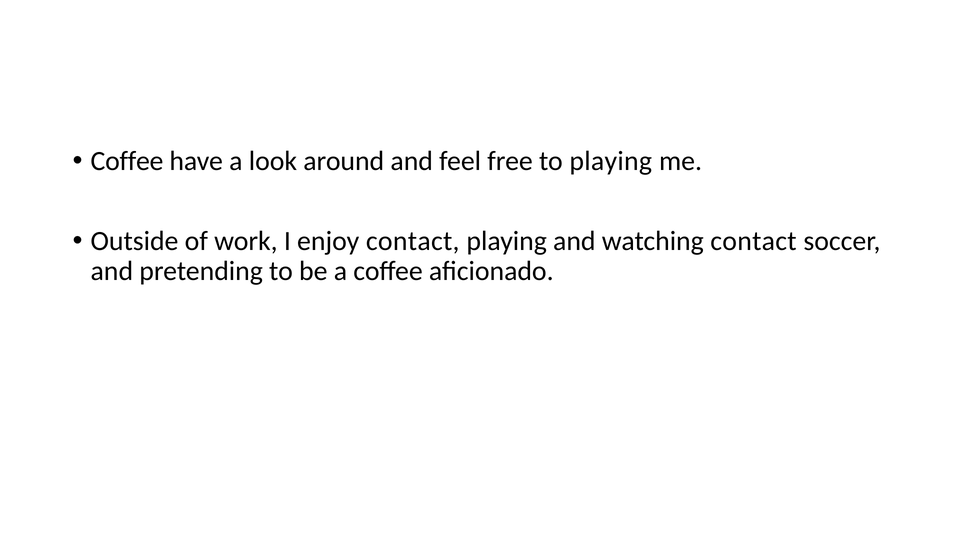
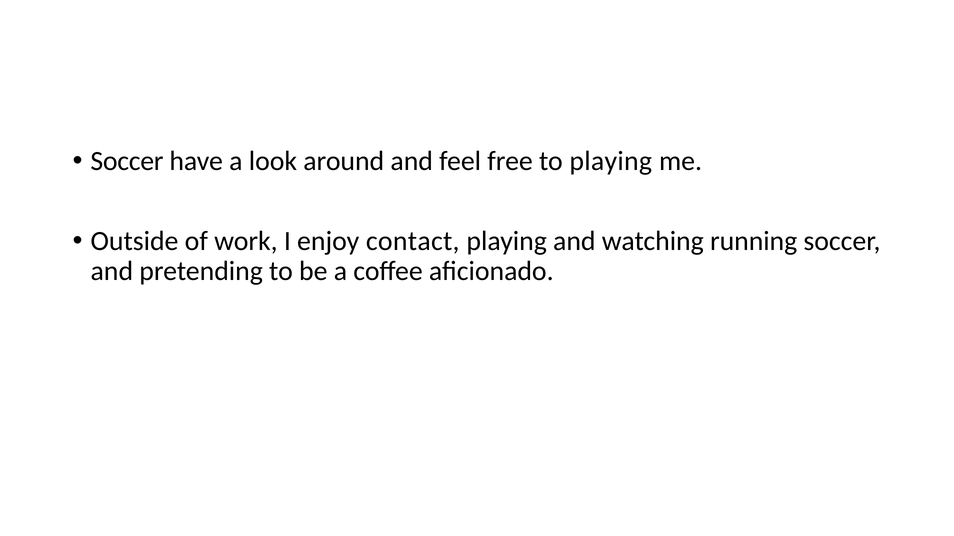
Coffee: Coffee -> Soccer (127, 161)
watching contact: contact -> running (754, 241)
